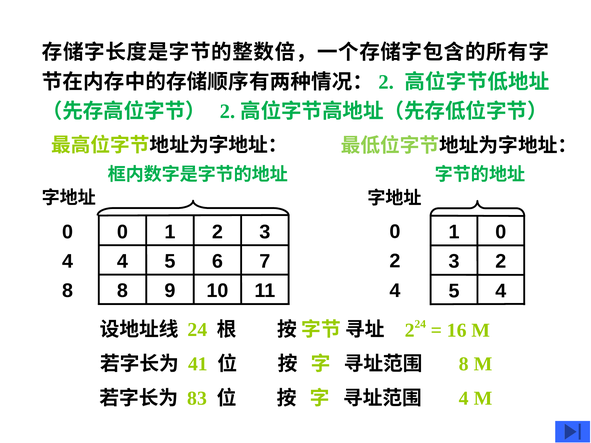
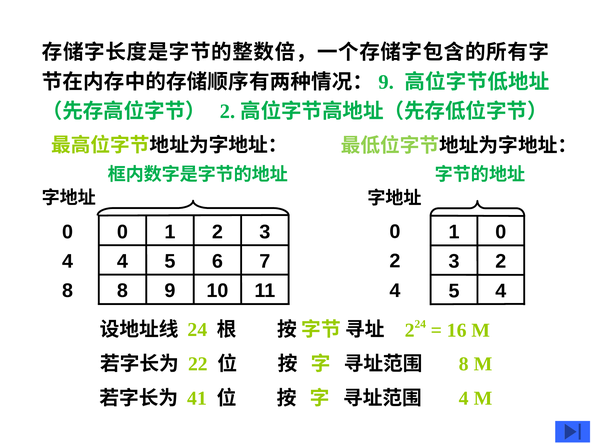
2: 2 -> 9 (386, 82)
41: 41 -> 22 (198, 364)
83: 83 -> 41 (197, 399)
